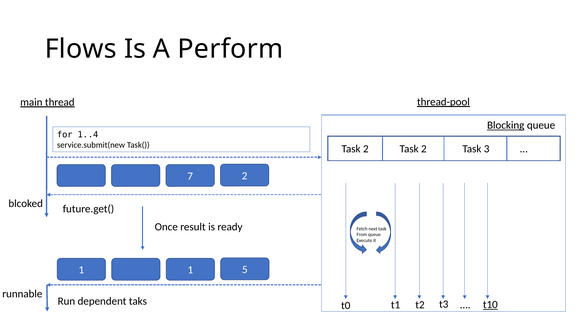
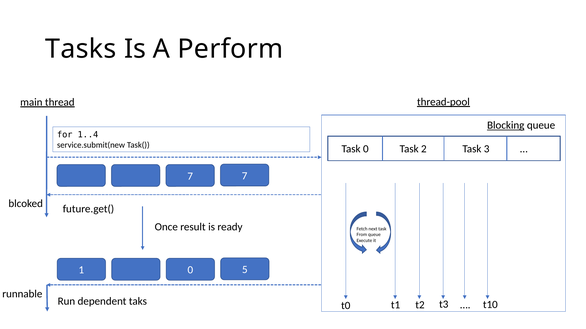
Flows: Flows -> Tasks (81, 49)
2: 2 -> 0 (366, 149)
7 2: 2 -> 7 (245, 176)
1 1: 1 -> 0 (190, 271)
t10 underline: present -> none (490, 305)
